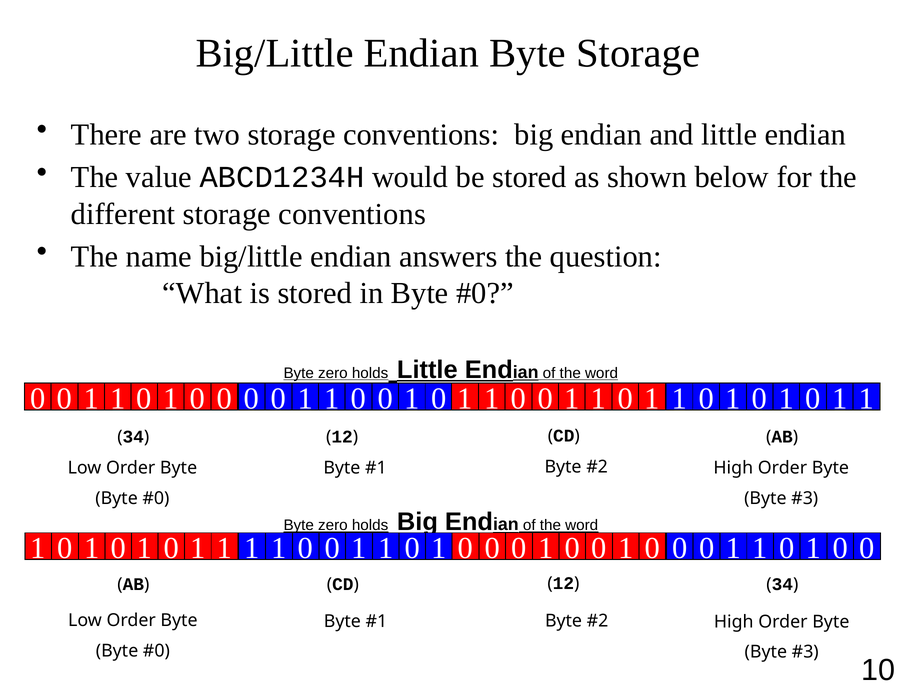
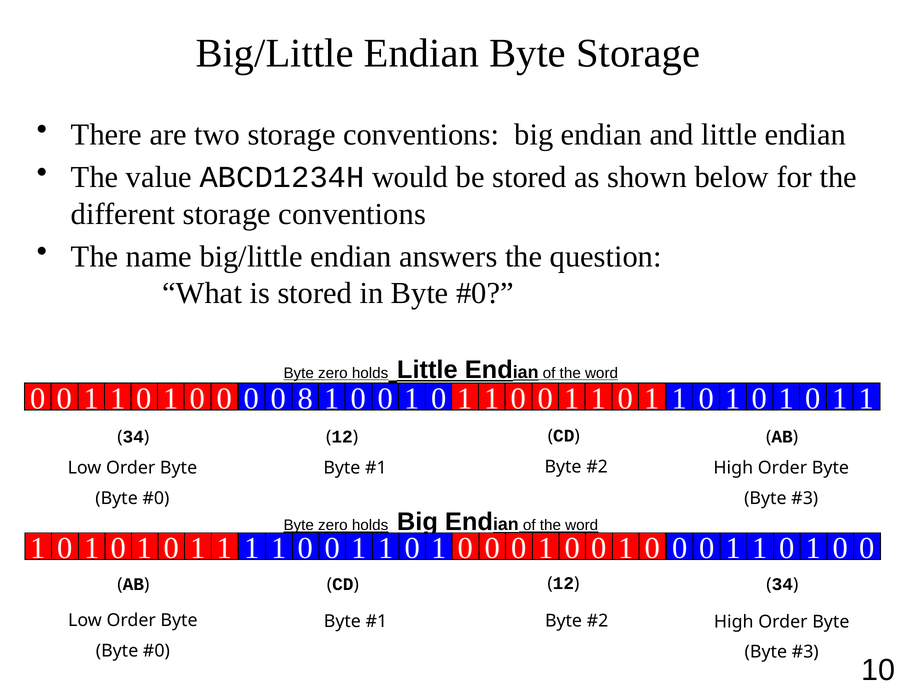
1: 1 -> 8 (305, 399)
